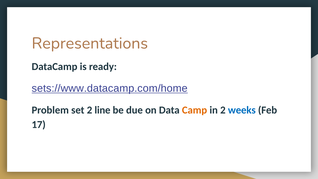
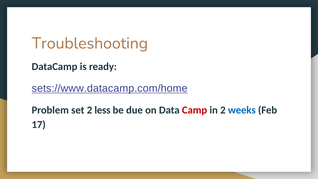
Representations: Representations -> Troubleshooting (90, 43)
line: line -> less (102, 110)
Camp colour: orange -> red (195, 110)
